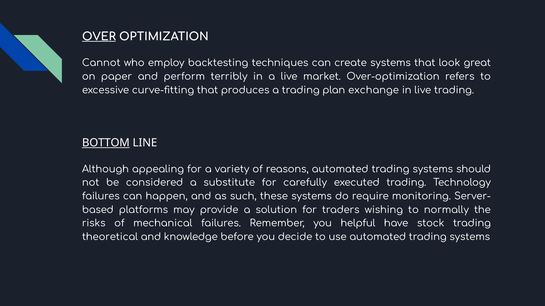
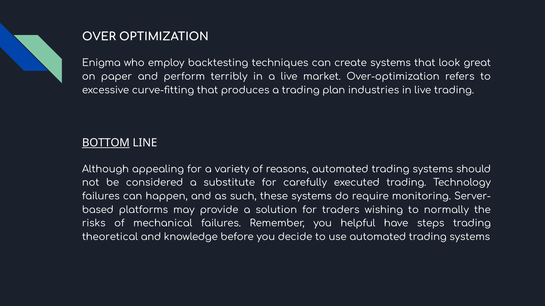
OVER underline: present -> none (99, 37)
Cannot: Cannot -> Enigma (101, 63)
exchange: exchange -> industries (374, 90)
stock: stock -> steps (431, 224)
